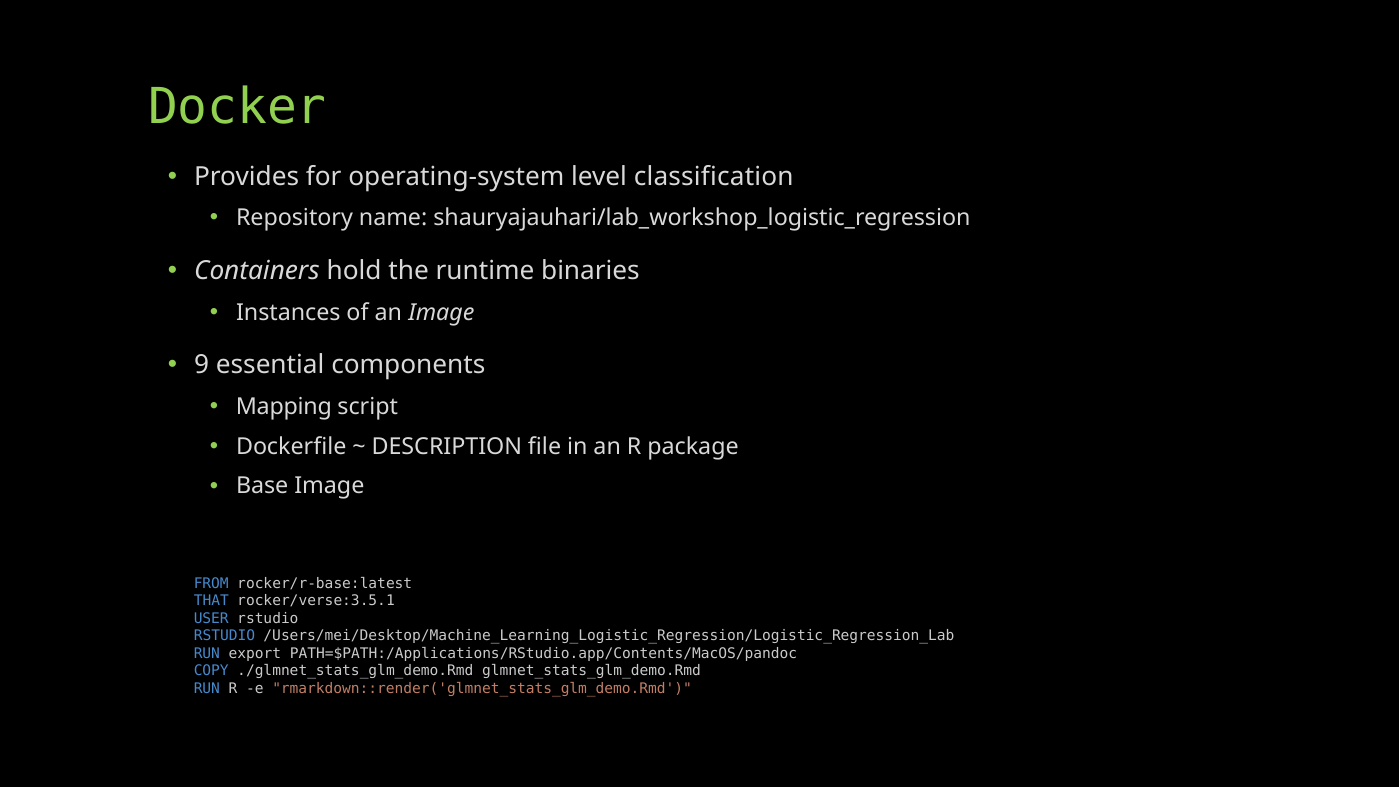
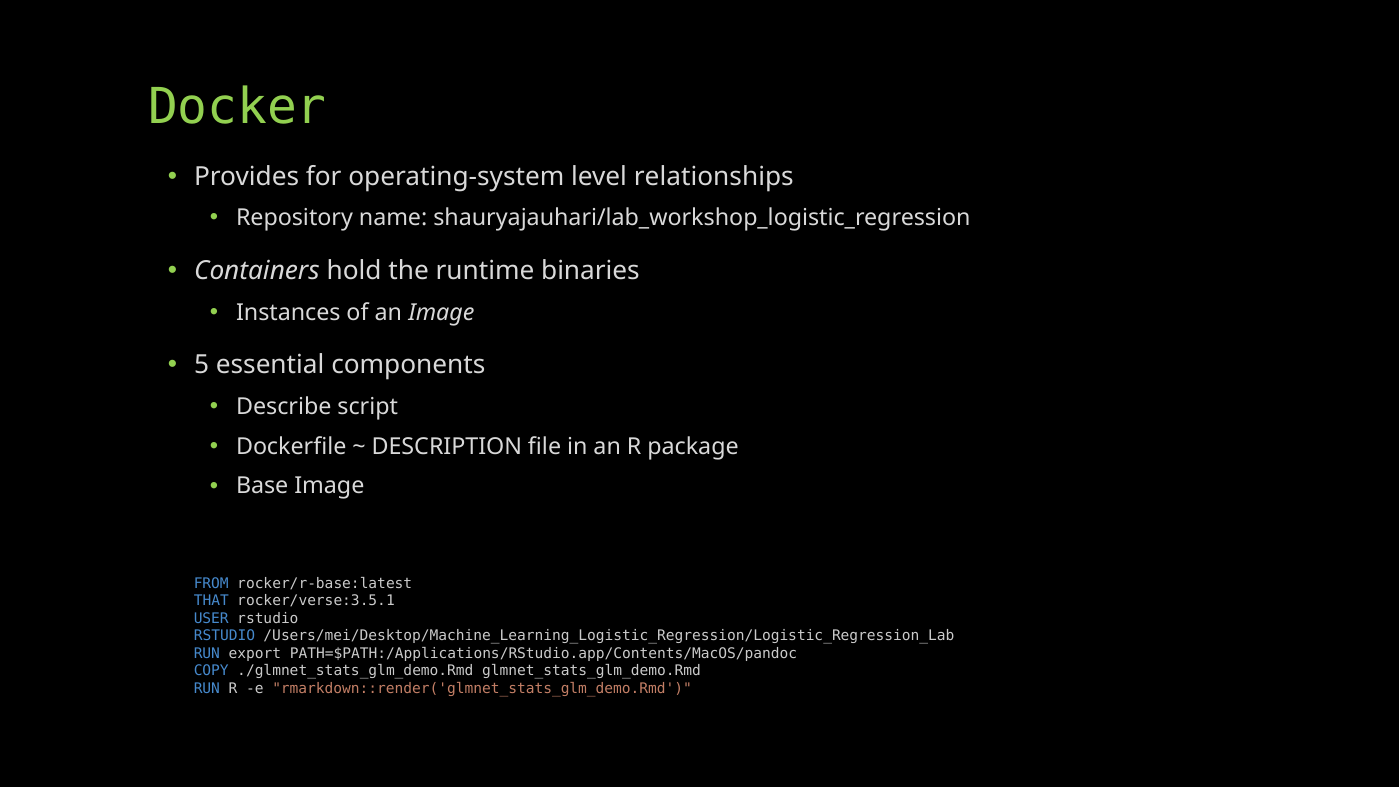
classification: classification -> relationships (714, 177)
9: 9 -> 5 (202, 365)
Mapping: Mapping -> Describe (284, 407)
